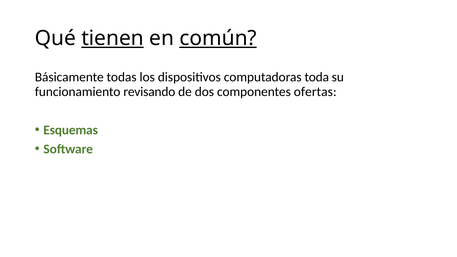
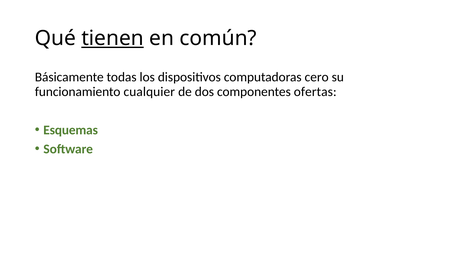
común underline: present -> none (218, 38)
toda: toda -> cero (317, 77)
revisando: revisando -> cualquier (149, 92)
